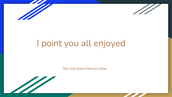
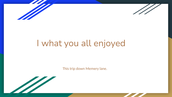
point: point -> what (52, 43)
